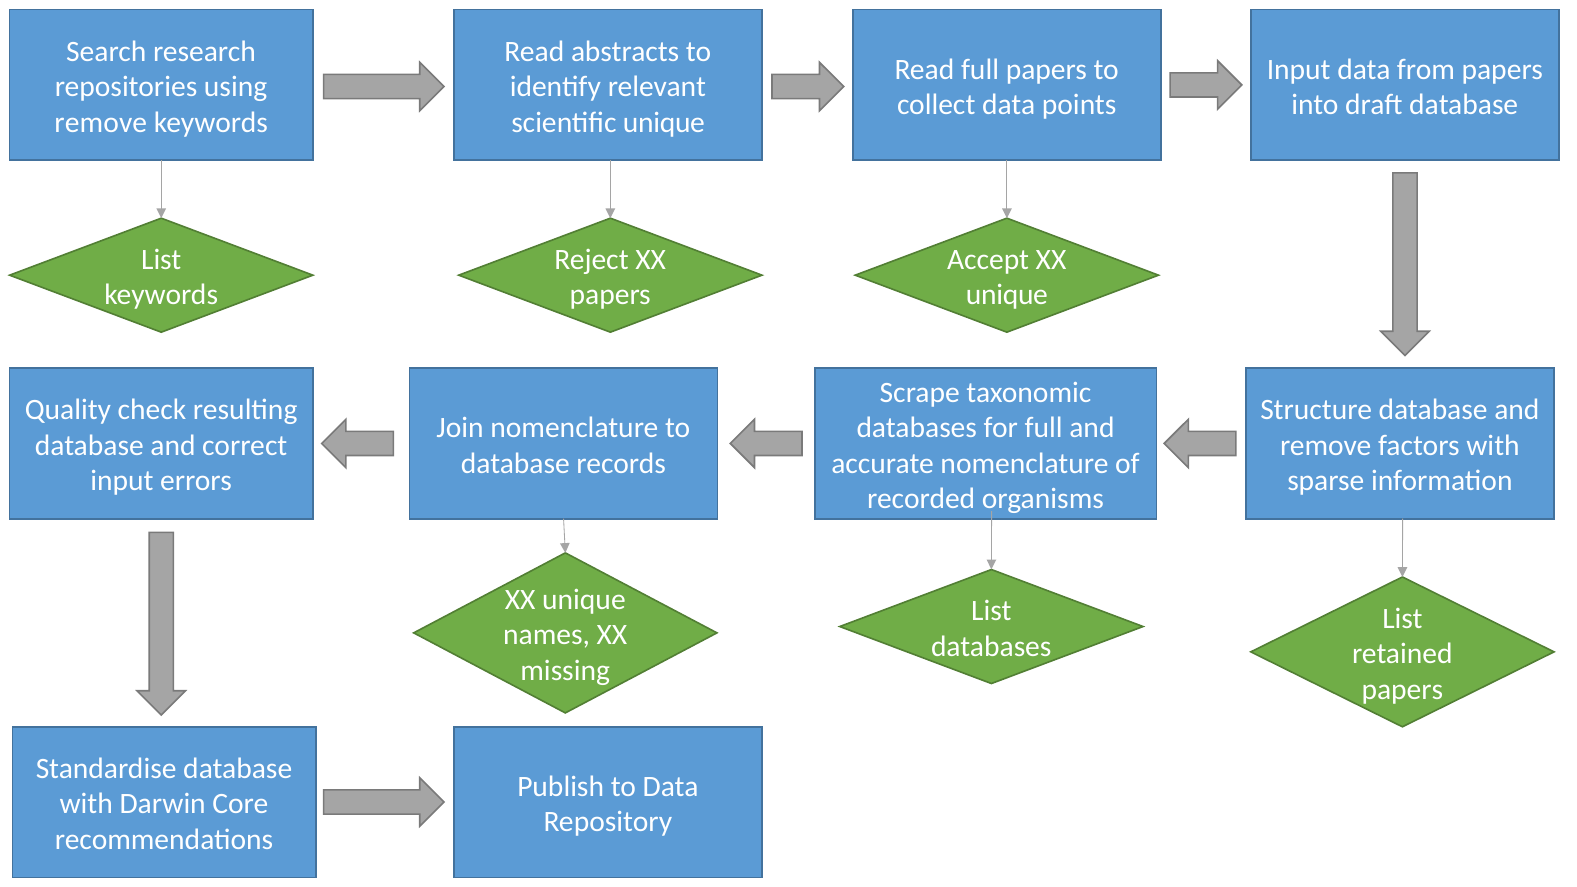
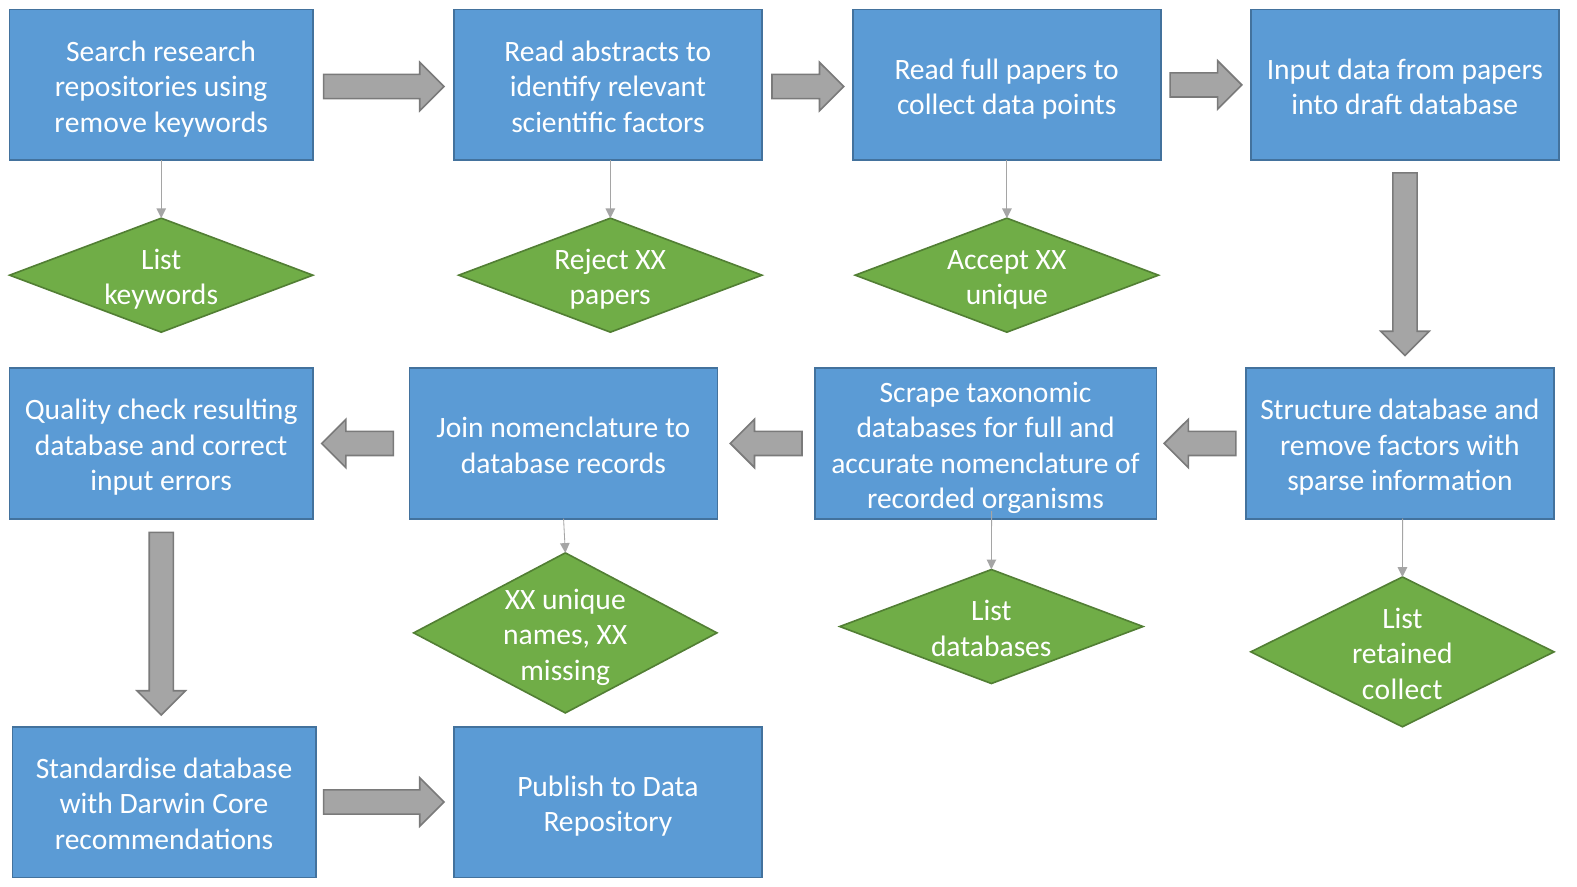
scientific unique: unique -> factors (664, 122)
papers: papers -> collect (1402, 689)
